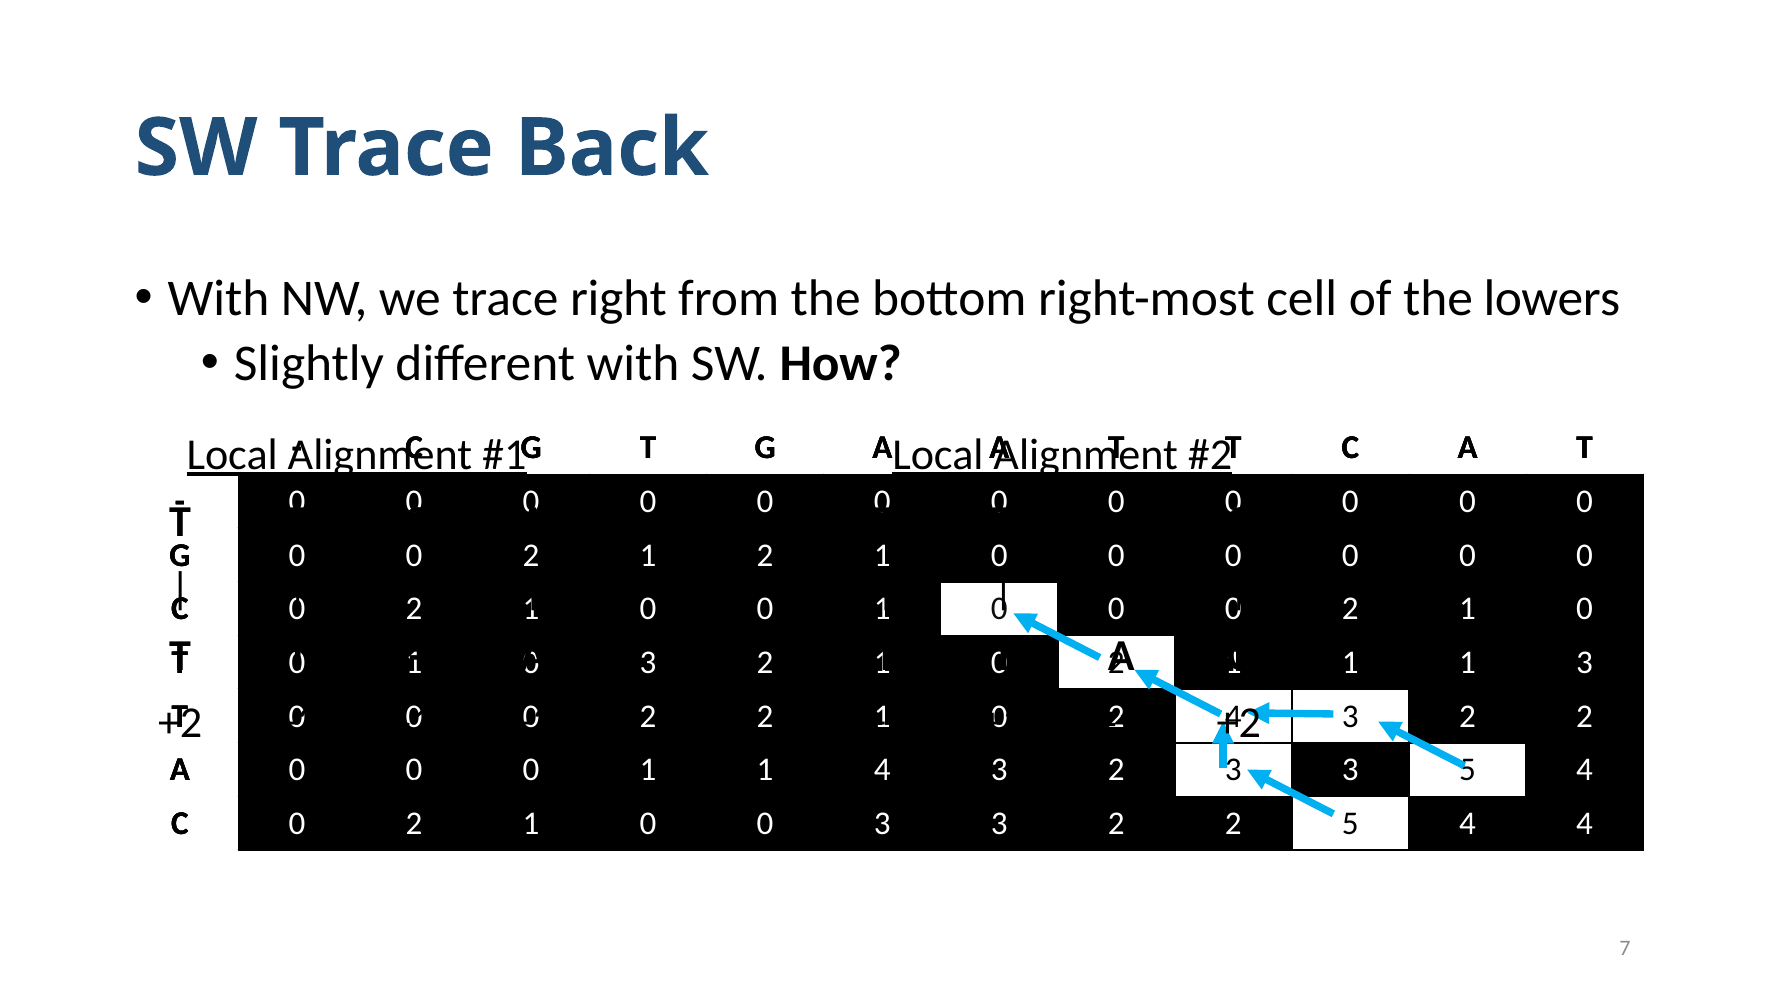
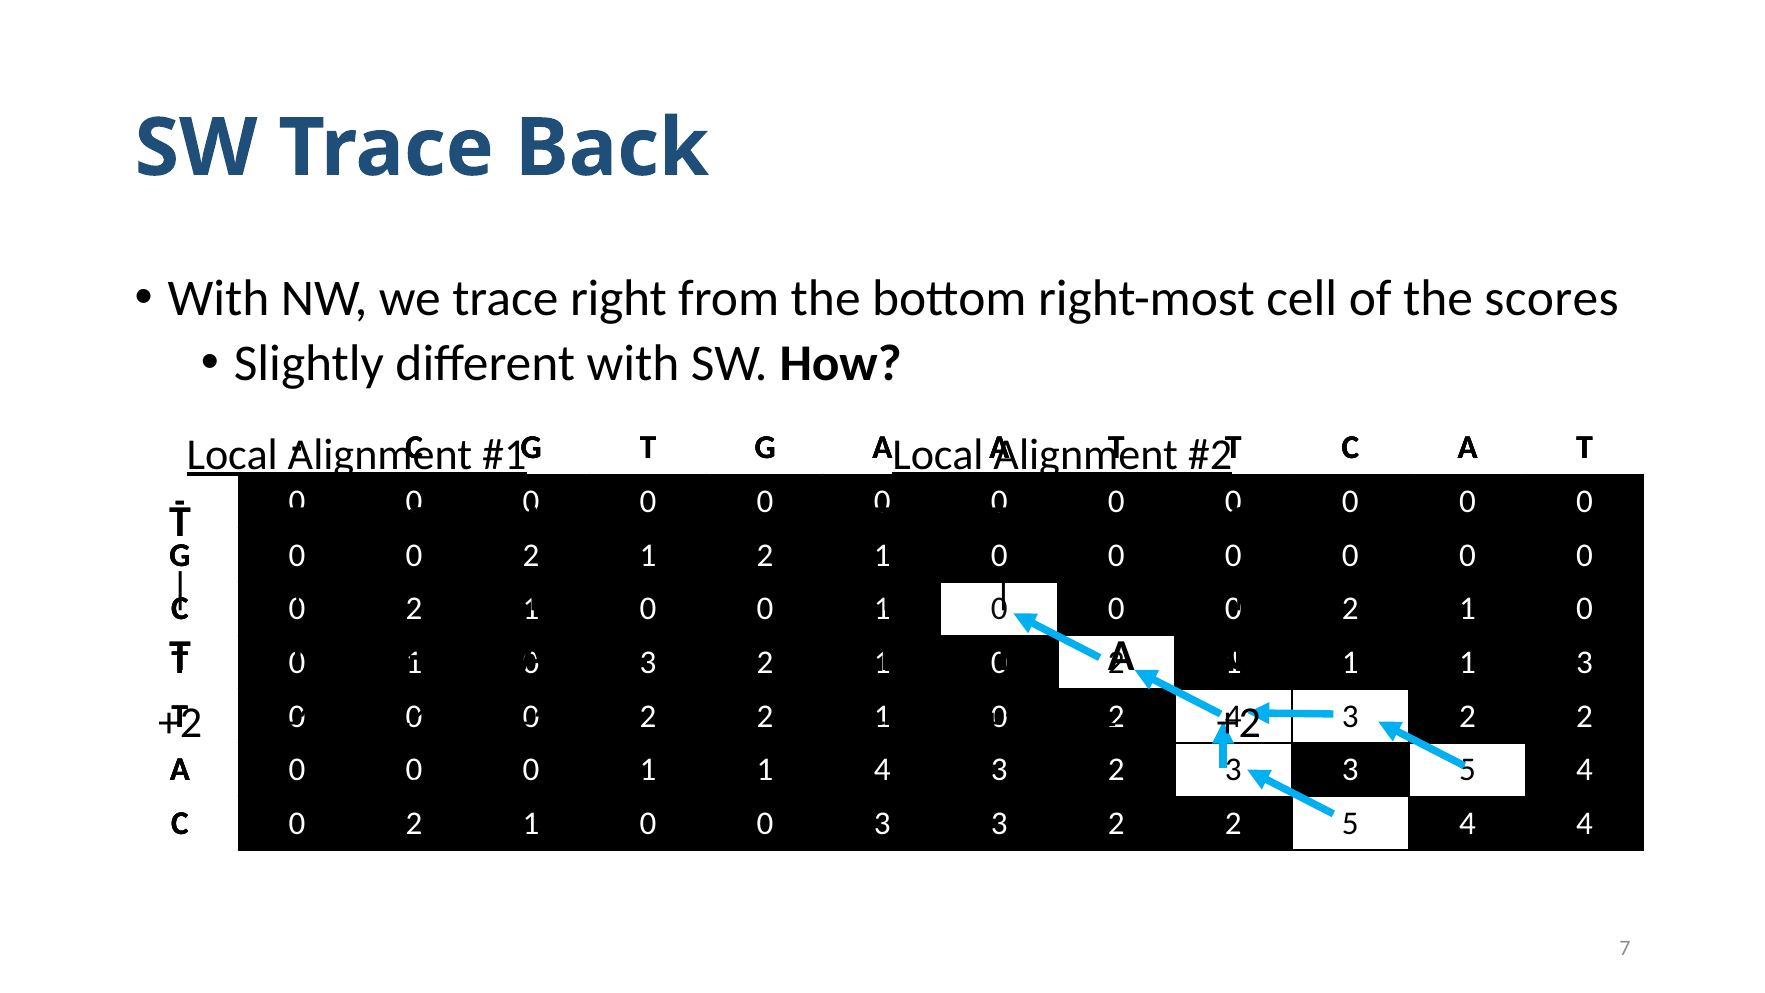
lowers: lowers -> scores (1552, 298)
